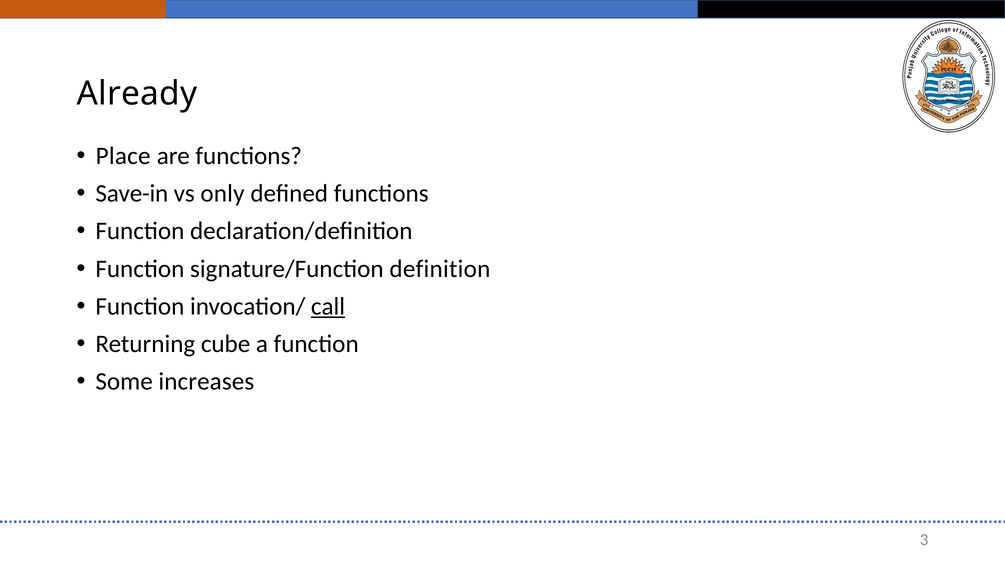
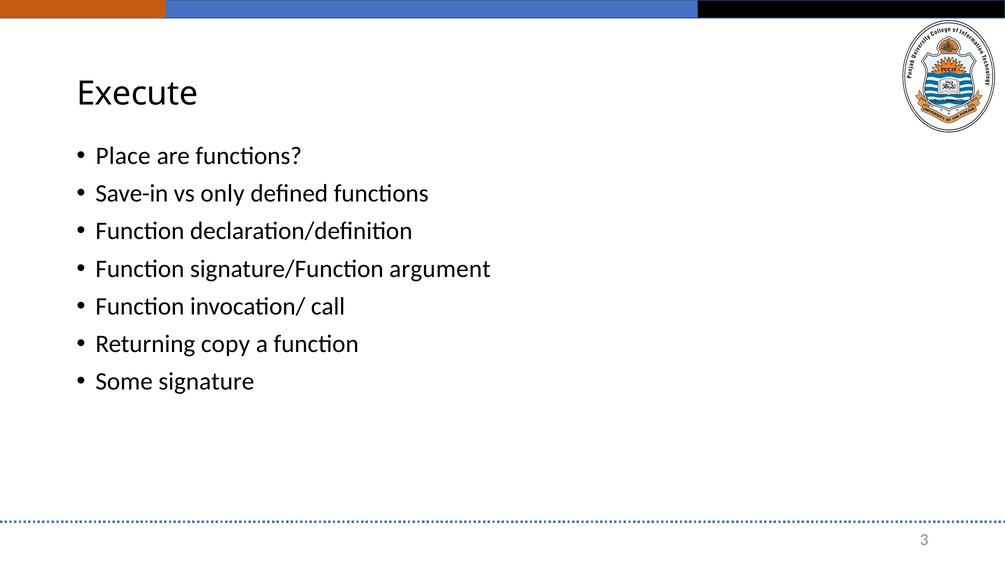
Already: Already -> Execute (137, 94)
definition: definition -> argument (440, 269)
call underline: present -> none (328, 306)
cube: cube -> copy (225, 344)
increases: increases -> signature (206, 382)
